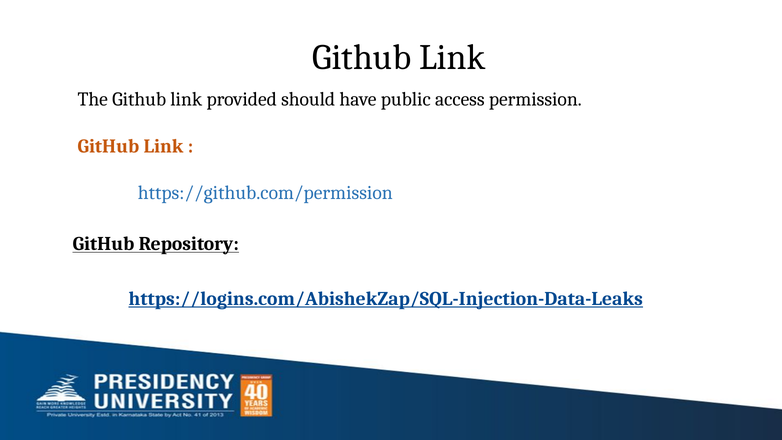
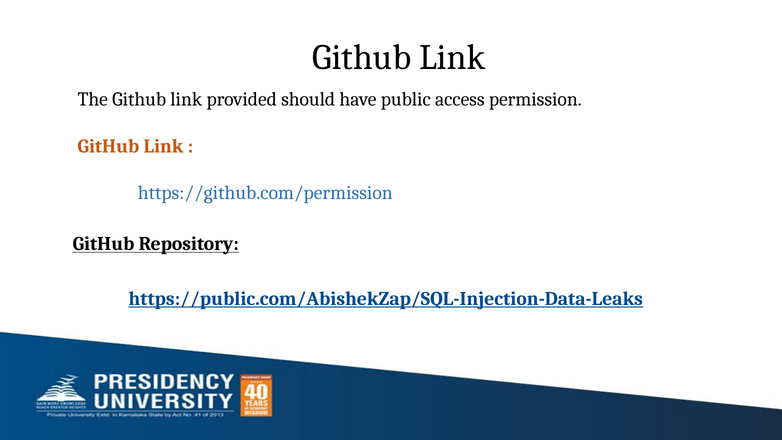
https://logins.com/AbishekZap/SQL-Injection-Data-Leaks: https://logins.com/AbishekZap/SQL-Injection-Data-Leaks -> https://public.com/AbishekZap/SQL-Injection-Data-Leaks (386, 298)
